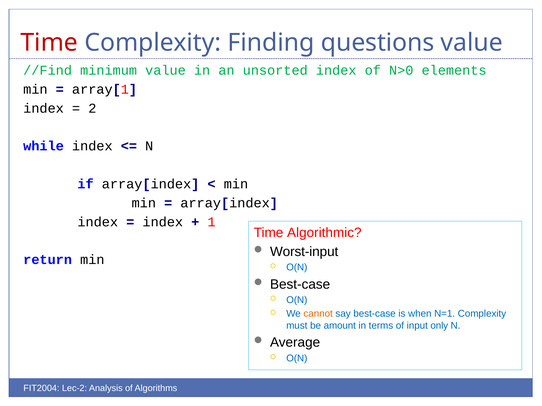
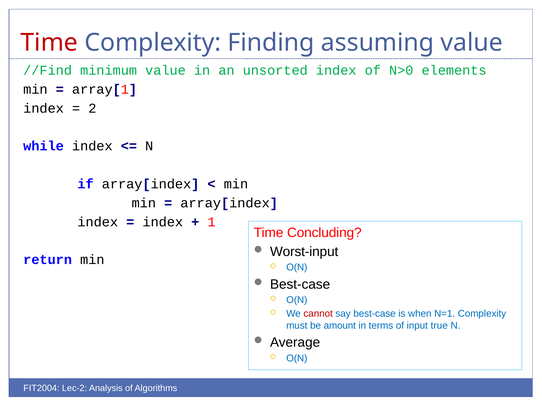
questions: questions -> assuming (378, 43)
Algorithmic: Algorithmic -> Concluding (324, 233)
cannot colour: orange -> red (318, 314)
only: only -> true (439, 326)
